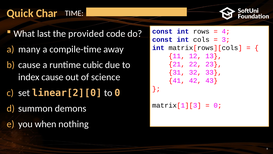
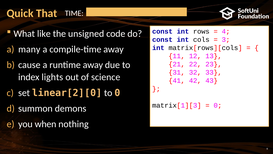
Char: Char -> That (47, 13)
last: last -> like (44, 34)
provided: provided -> unsigned (86, 34)
runtime cubic: cubic -> away (93, 65)
index cause: cause -> lights (52, 77)
